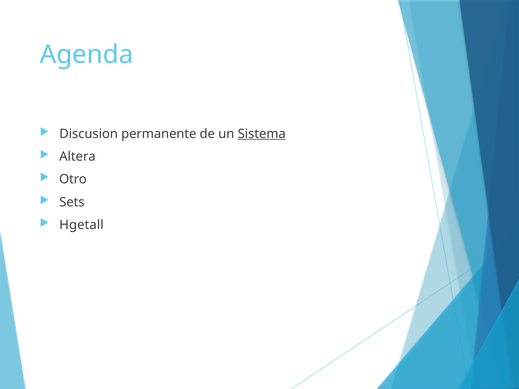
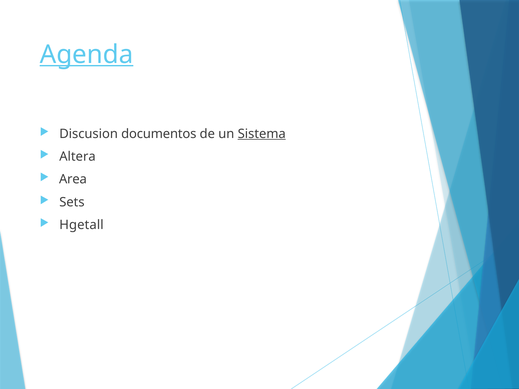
Agenda underline: none -> present (87, 55)
permanente: permanente -> documentos (159, 134)
Otro: Otro -> Area (73, 179)
